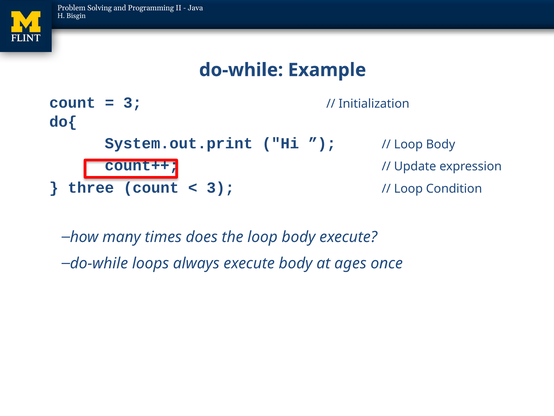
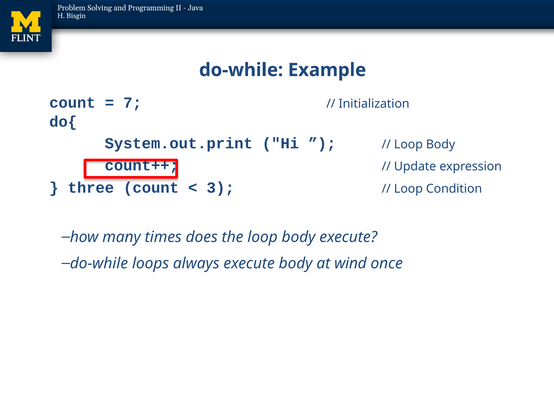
3: 3 -> 7 (133, 102)
ages: ages -> wind (350, 263)
